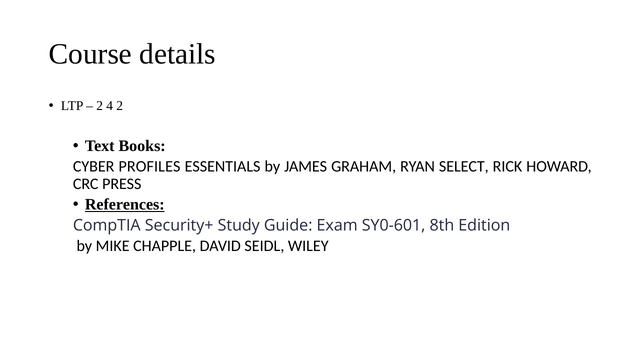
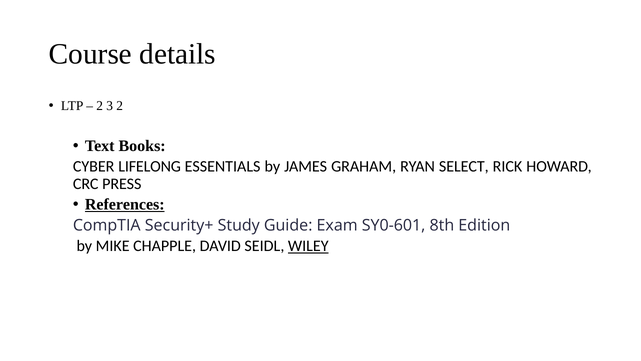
4: 4 -> 3 (110, 106)
PROFILES: PROFILES -> LIFELONG (150, 166)
WILEY underline: none -> present (308, 246)
